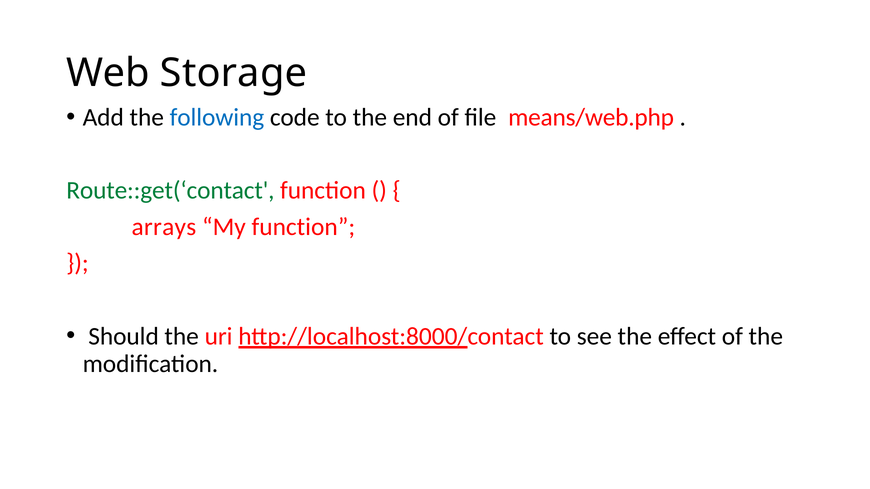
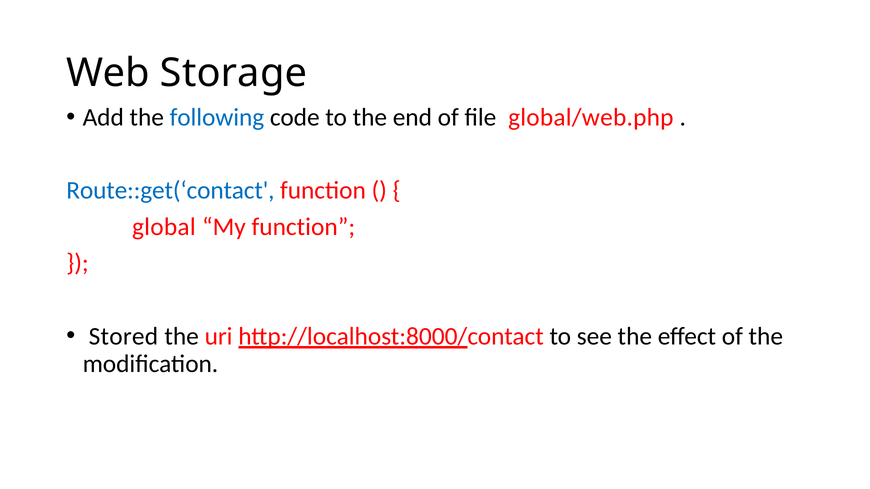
means/web.php: means/web.php -> global/web.php (591, 118)
Route::get(‘contact colour: green -> blue (170, 190)
arrays: arrays -> global (164, 227)
Should: Should -> Stored (123, 337)
